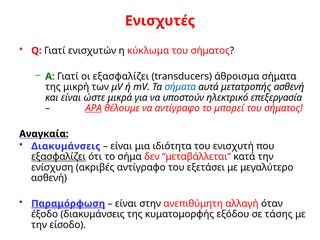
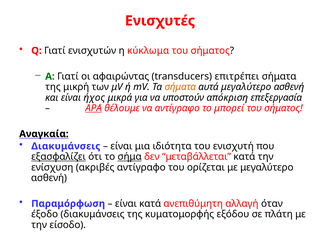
οι εξασφαλίζει: εξασφαλίζει -> αφαιρώντας (121, 76)
άθροισμα: άθροισμα -> επιτρέπει (237, 76)
σήματα colour: blue -> orange (180, 87)
αυτά μετατροπής: μετατροπής -> μεγαλύτερο (246, 87)
ώστε: ώστε -> ήχος (94, 98)
ηλεκτρικό: ηλεκτρικό -> απόκριση (227, 98)
σήμα underline: none -> present (130, 157)
εξετάσει: εξετάσει -> ορίζεται (206, 167)
Παραμόρφωση underline: present -> none (68, 204)
είναι στην: στην -> κατά (150, 204)
τάσης: τάσης -> πλάτη (279, 214)
